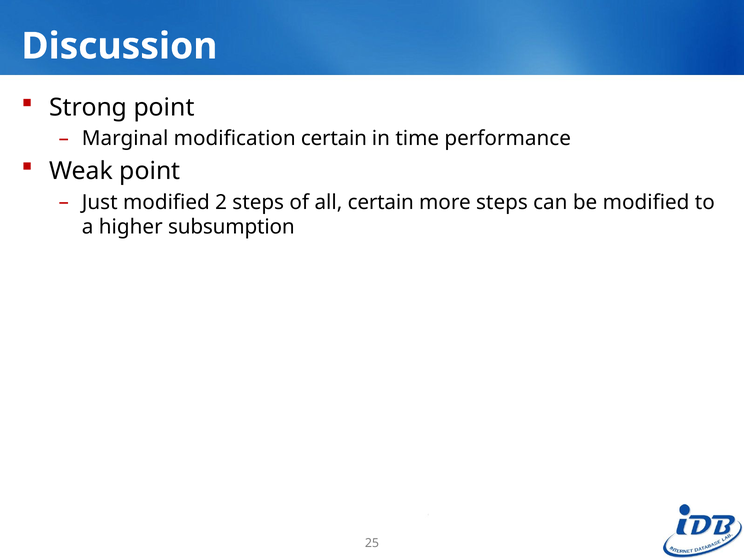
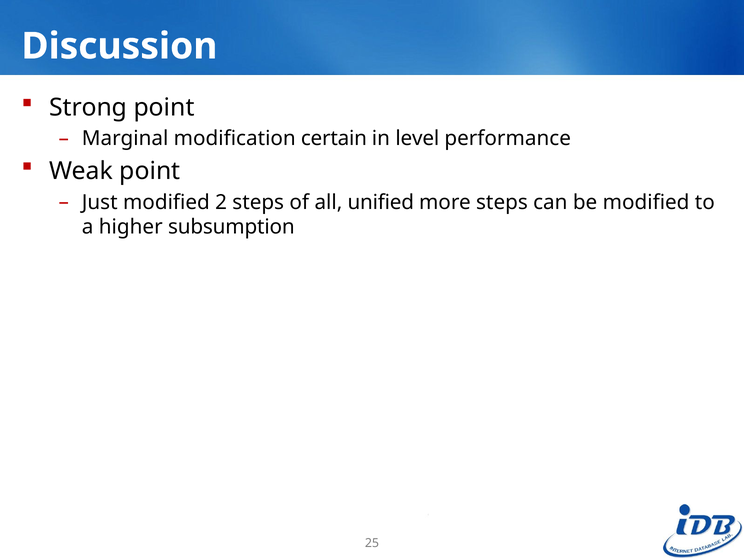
time: time -> level (417, 139)
all certain: certain -> unified (381, 202)
